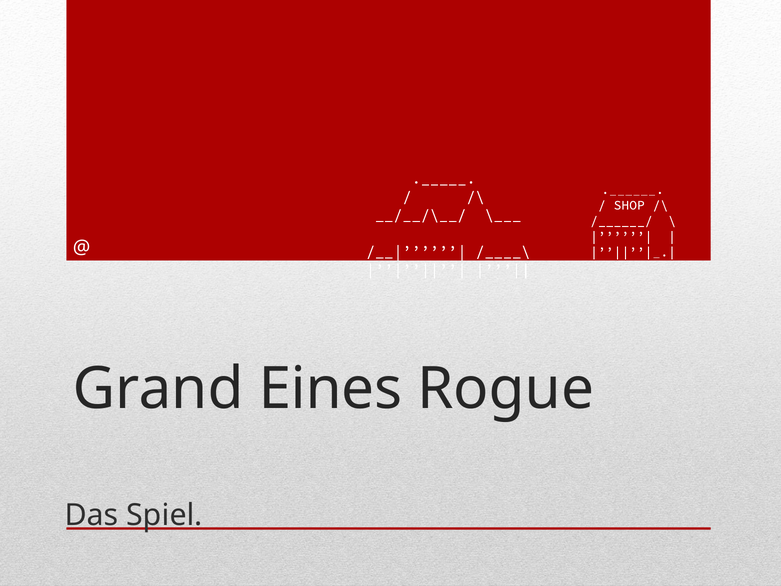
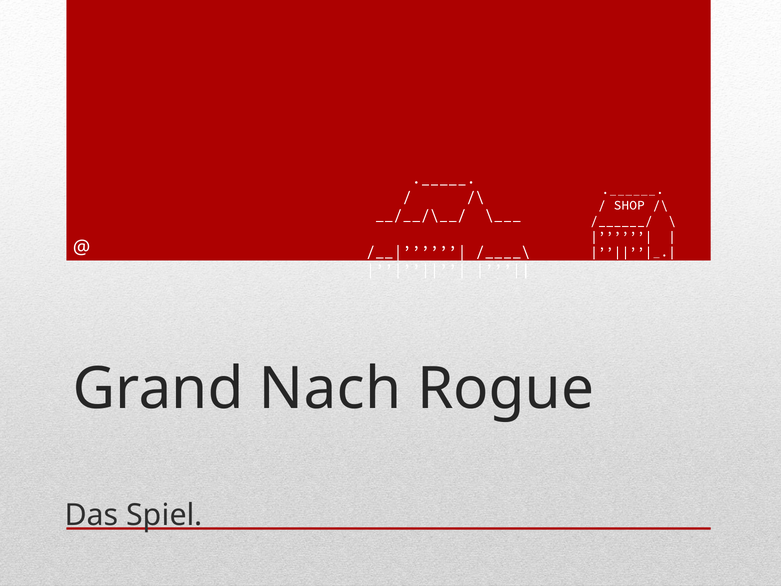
Eines: Eines -> Nach (330, 389)
